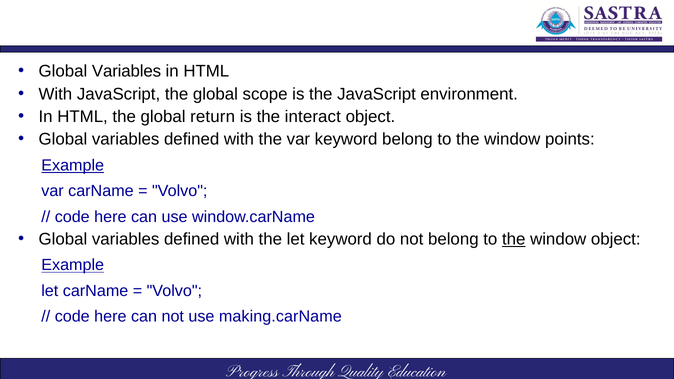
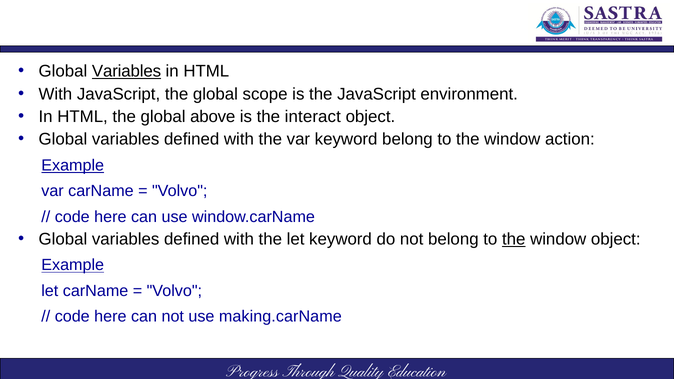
Variables underline: none -> present (126, 71)
return: return -> above (213, 117)
points: points -> action (570, 139)
